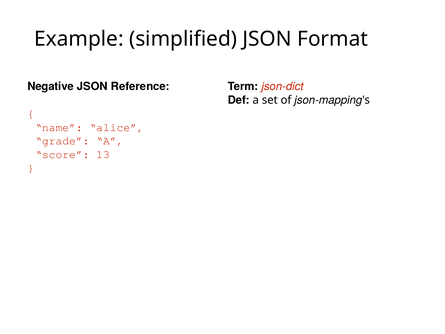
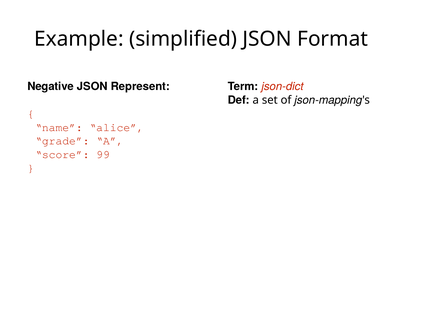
Reference: Reference -> Represent (140, 86)
13: 13 -> 99 (103, 154)
